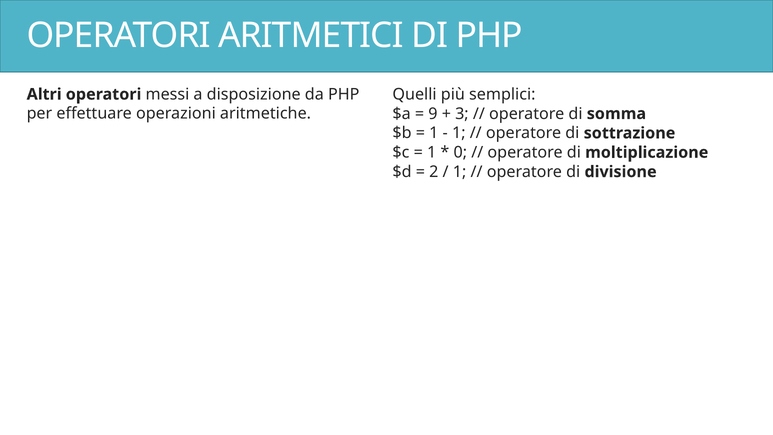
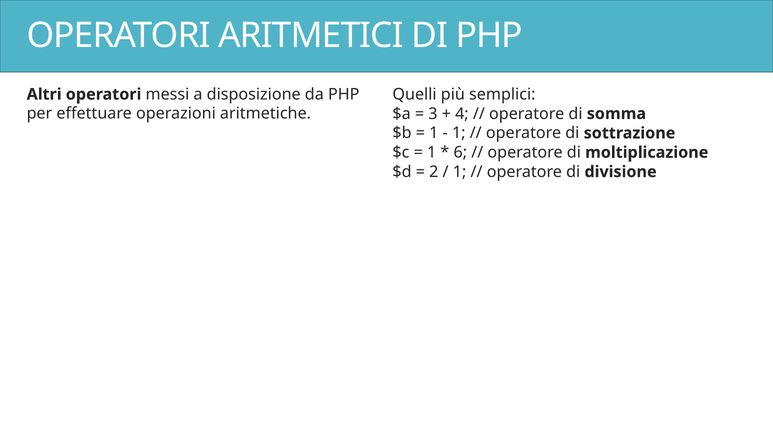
9: 9 -> 3 (433, 114)
3: 3 -> 4 (462, 114)
0: 0 -> 6 (460, 152)
